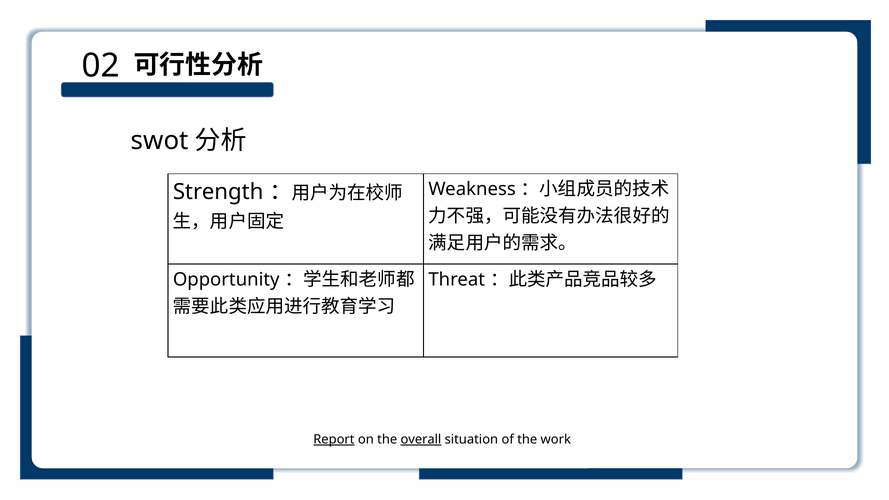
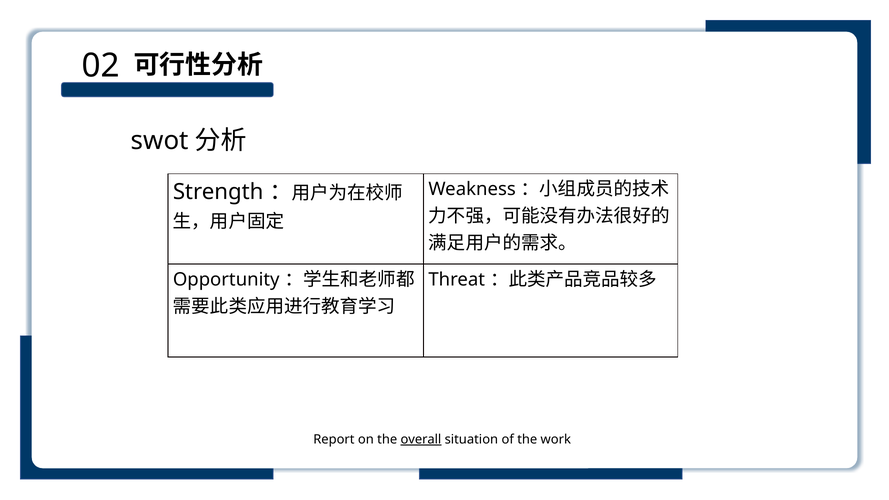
Report underline: present -> none (334, 439)
